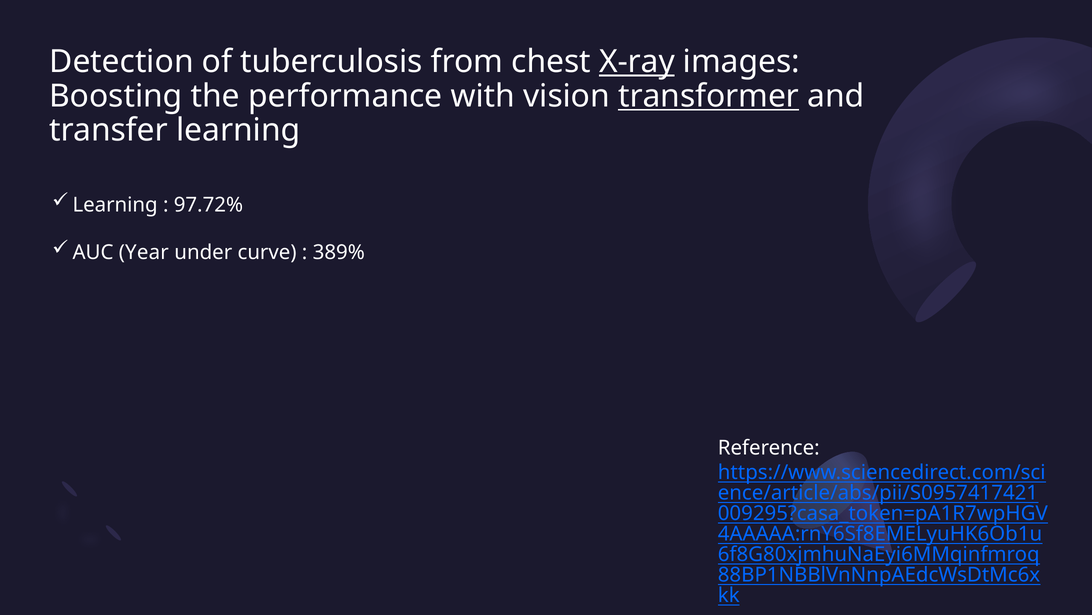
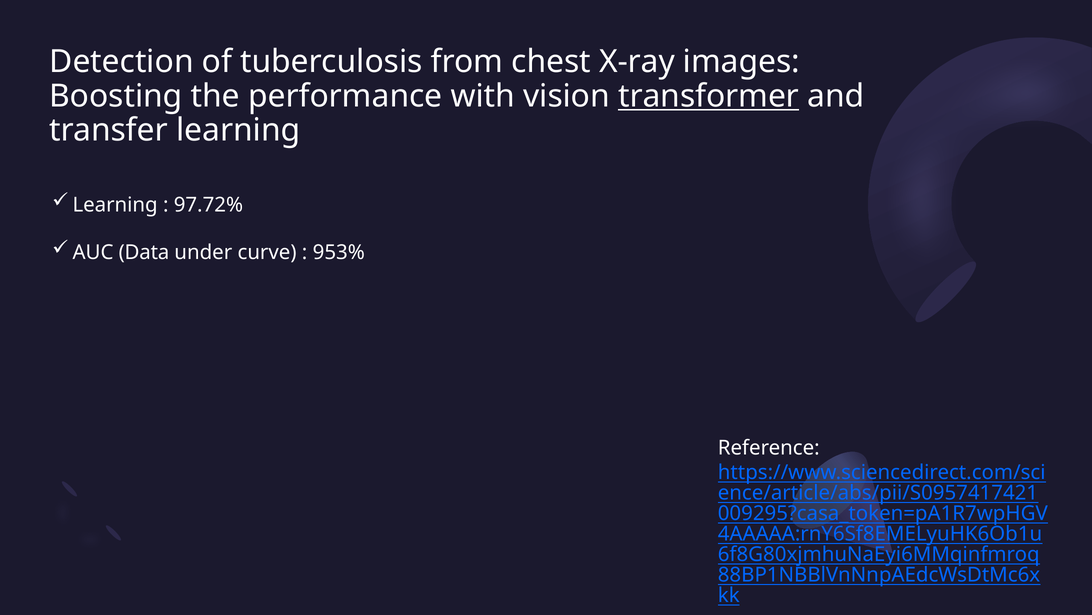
X-ray underline: present -> none (637, 62)
Year: Year -> Data (144, 252)
389%: 389% -> 953% (339, 252)
